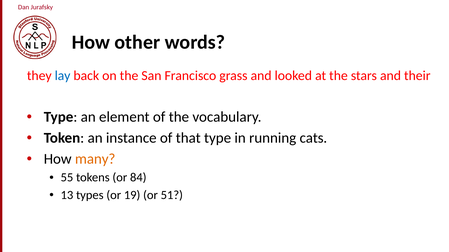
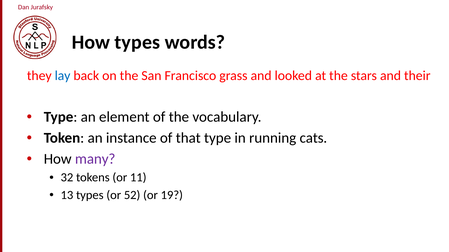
How other: other -> types (137, 42)
many colour: orange -> purple (95, 159)
55: 55 -> 32 (67, 178)
84: 84 -> 11 (138, 178)
19: 19 -> 52 (132, 195)
51: 51 -> 19 (172, 195)
